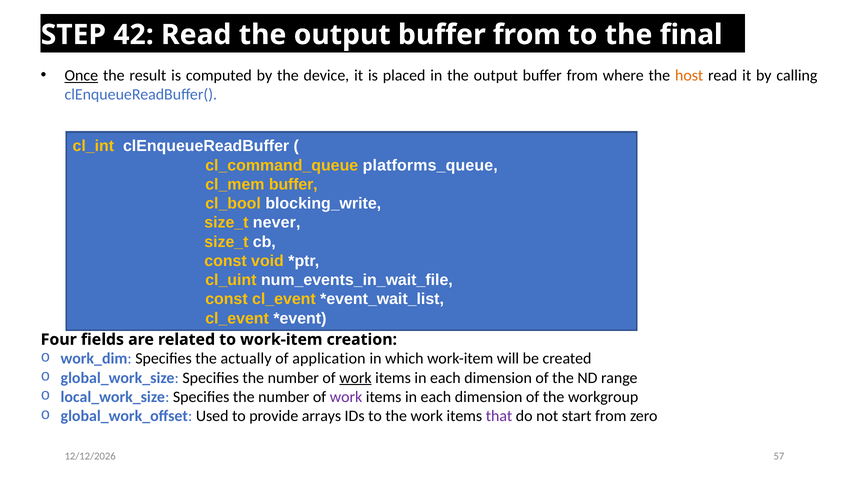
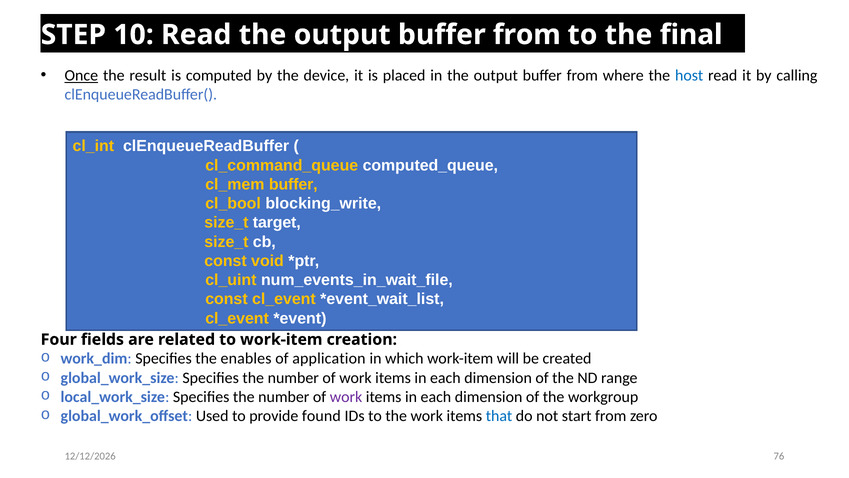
42: 42 -> 10 (134, 35)
host colour: orange -> blue (689, 75)
platforms_queue: platforms_queue -> computed_queue (430, 165)
never: never -> target (277, 222)
actually: actually -> enables (246, 358)
work underline: present -> none (355, 377)
arrays: arrays -> found (321, 416)
that colour: purple -> blue (499, 416)
57: 57 -> 76 (779, 456)
